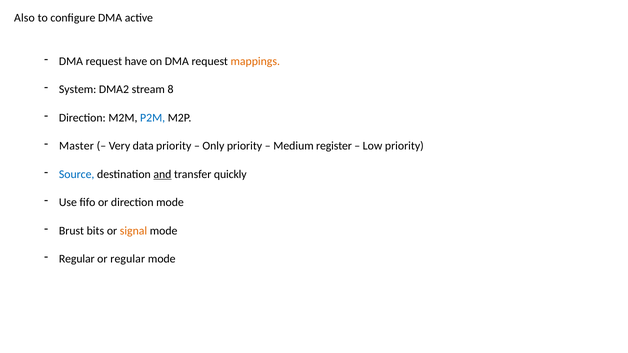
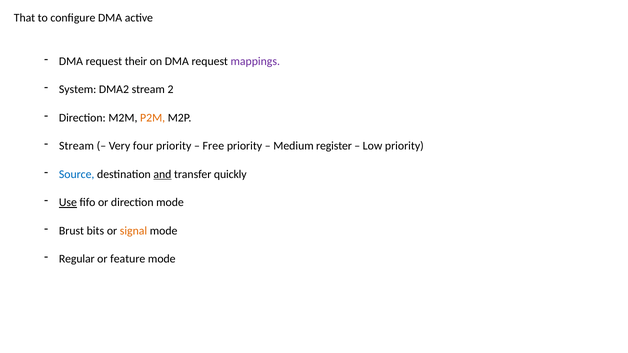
Also: Also -> That (25, 18)
have: have -> their (136, 61)
mappings colour: orange -> purple (255, 61)
8: 8 -> 2 (170, 90)
P2M colour: blue -> orange (153, 118)
Master: Master -> Stream (76, 146)
data: data -> four (143, 146)
Only: Only -> Free (213, 146)
Use underline: none -> present (68, 203)
or regular: regular -> feature (128, 259)
